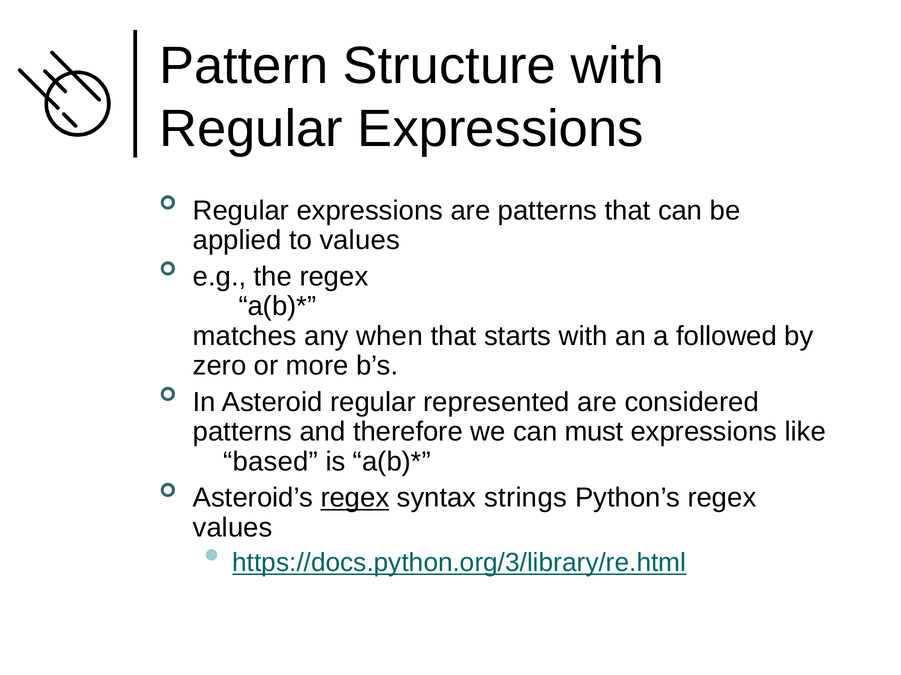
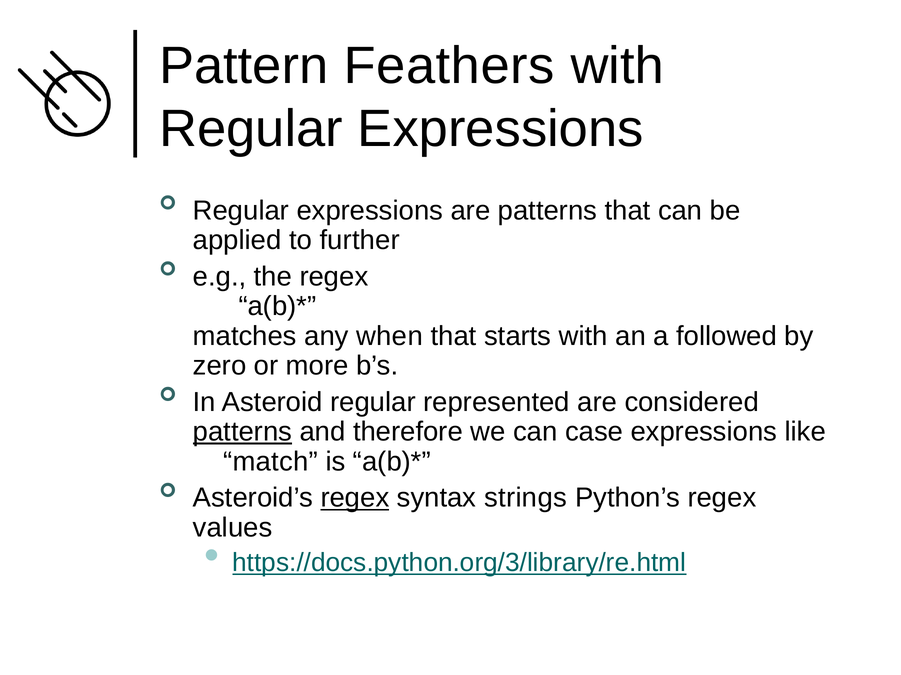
Structure: Structure -> Feathers (449, 66)
to values: values -> further (360, 240)
patterns underline: none -> present (243, 432)
must: must -> case (594, 432)
based: based -> match (271, 462)
